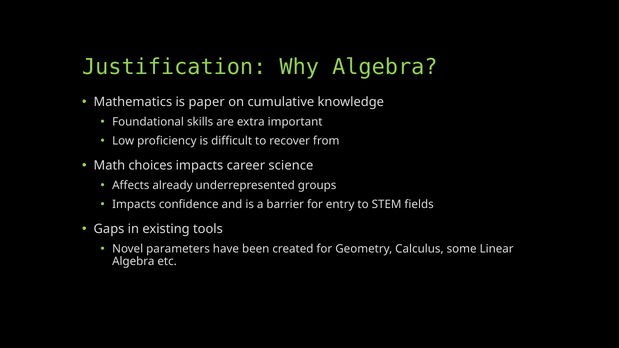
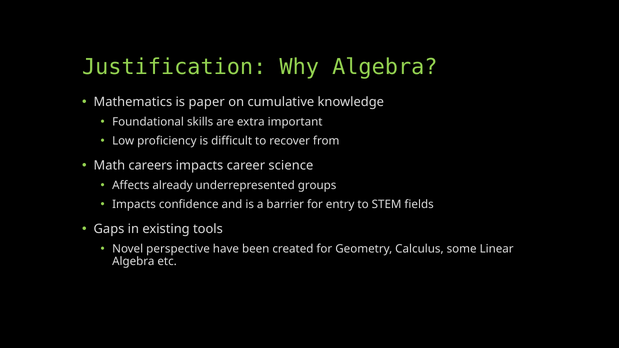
choices: choices -> careers (151, 166)
parameters: parameters -> perspective (178, 249)
